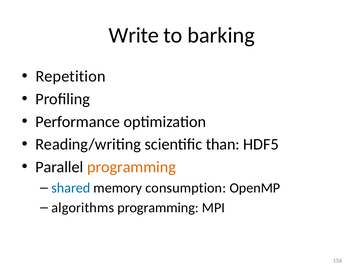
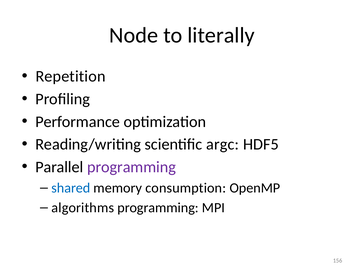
Write: Write -> Node (134, 35)
barking: barking -> literally (221, 35)
than: than -> argc (223, 144)
programming colour: orange -> purple (132, 167)
